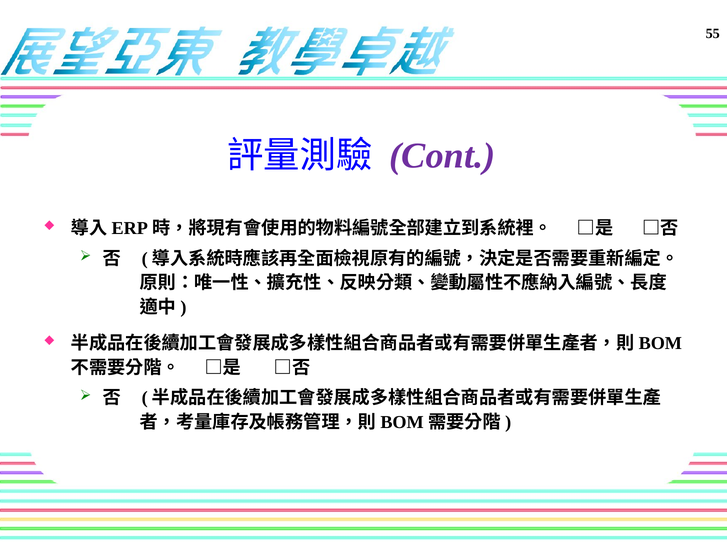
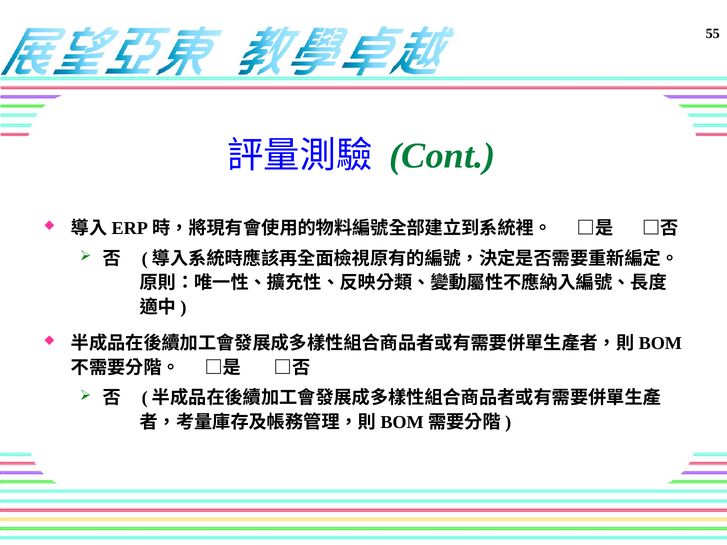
Cont colour: purple -> green (442, 156)
